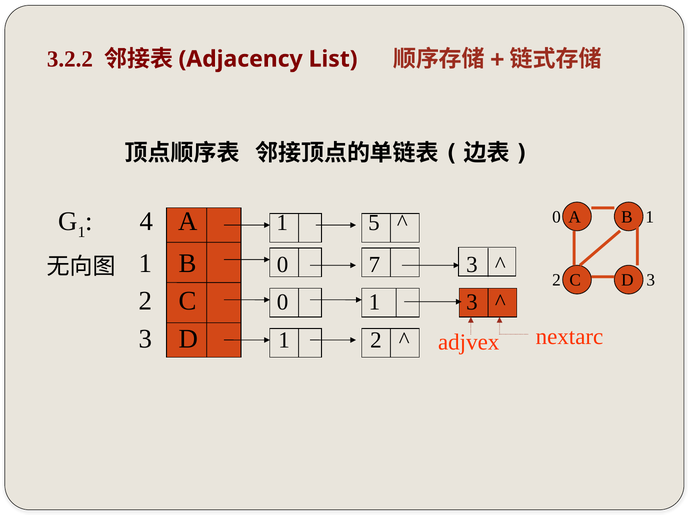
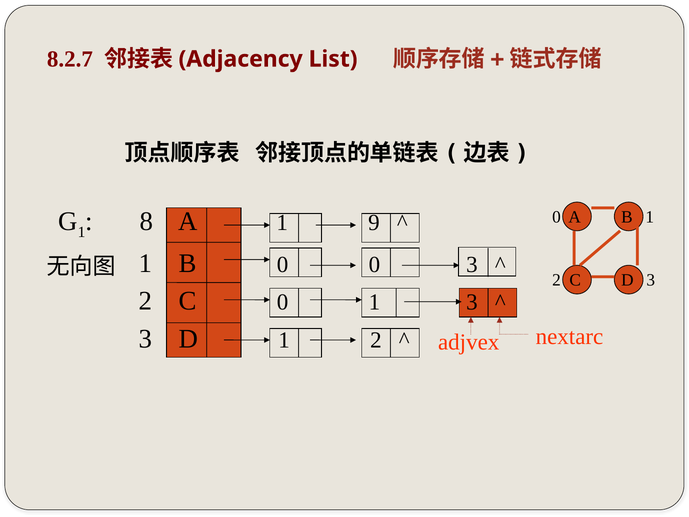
3.2.2: 3.2.2 -> 8.2.7 (70, 59)
4: 4 -> 8 (146, 221)
5: 5 -> 9 (374, 223)
0 7: 7 -> 0 (374, 265)
